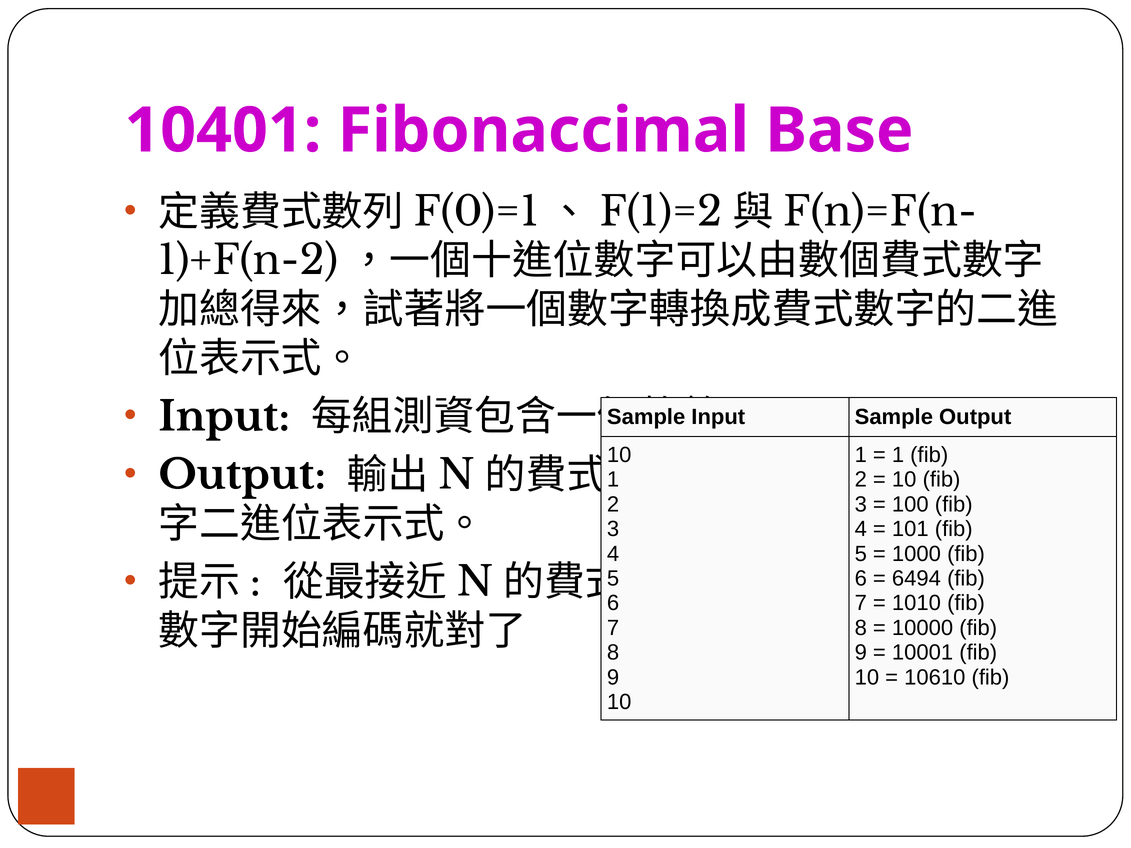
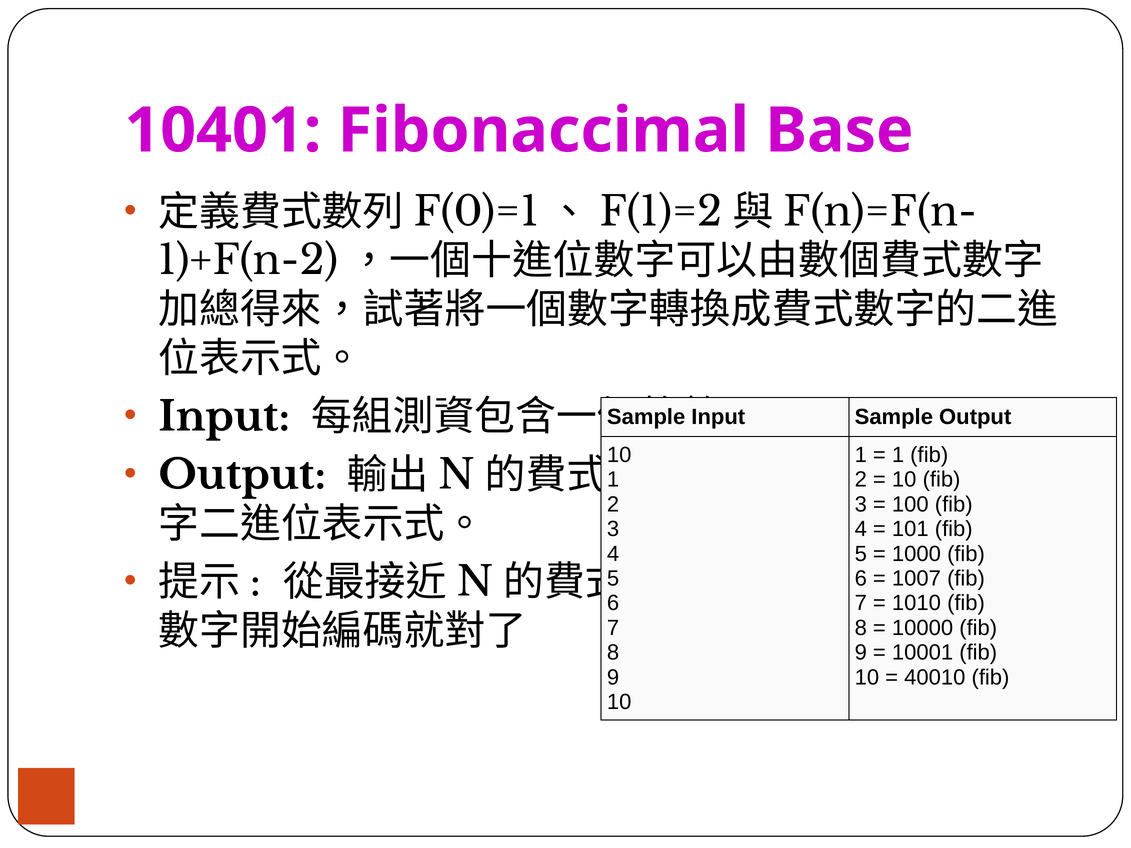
6494: 6494 -> 1007 (916, 579)
10610: 10610 -> 40010 (935, 678)
